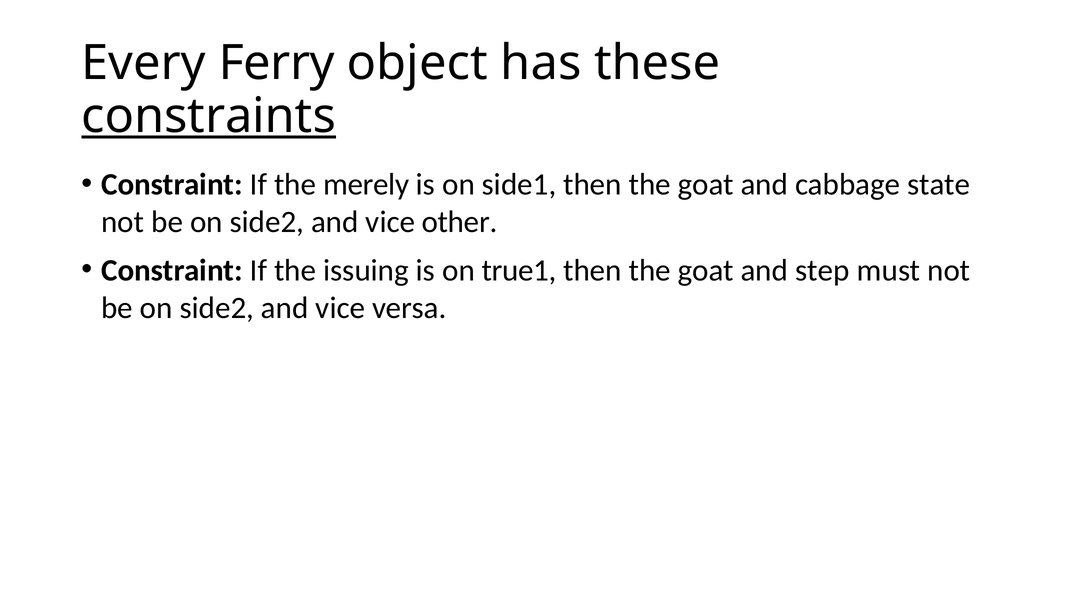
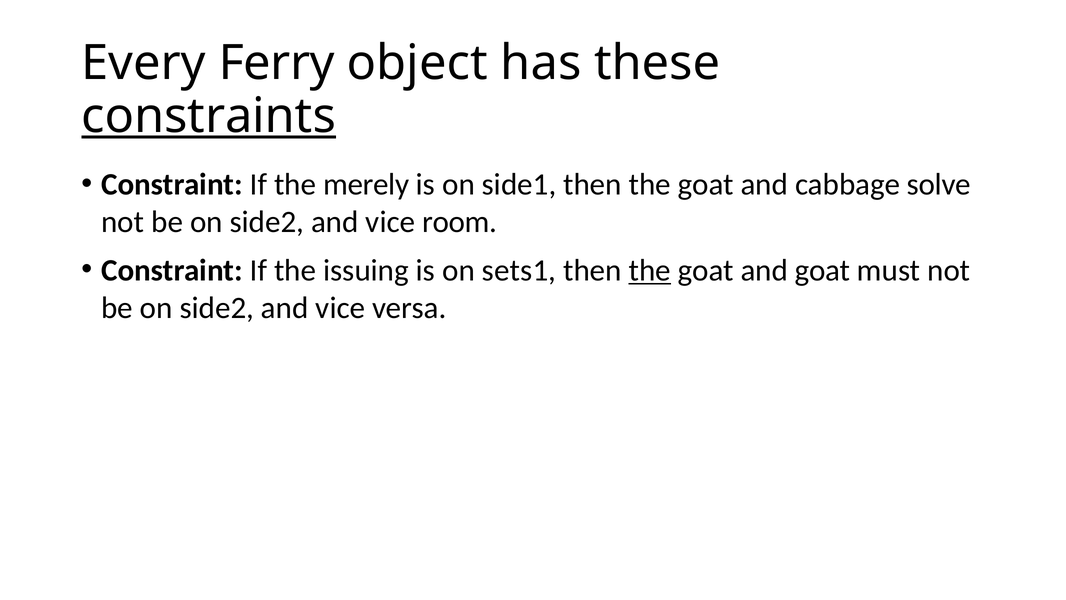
state: state -> solve (939, 184)
other: other -> room (460, 222)
true1: true1 -> sets1 (519, 270)
the underline: none -> present (650, 270)
and step: step -> goat (823, 270)
